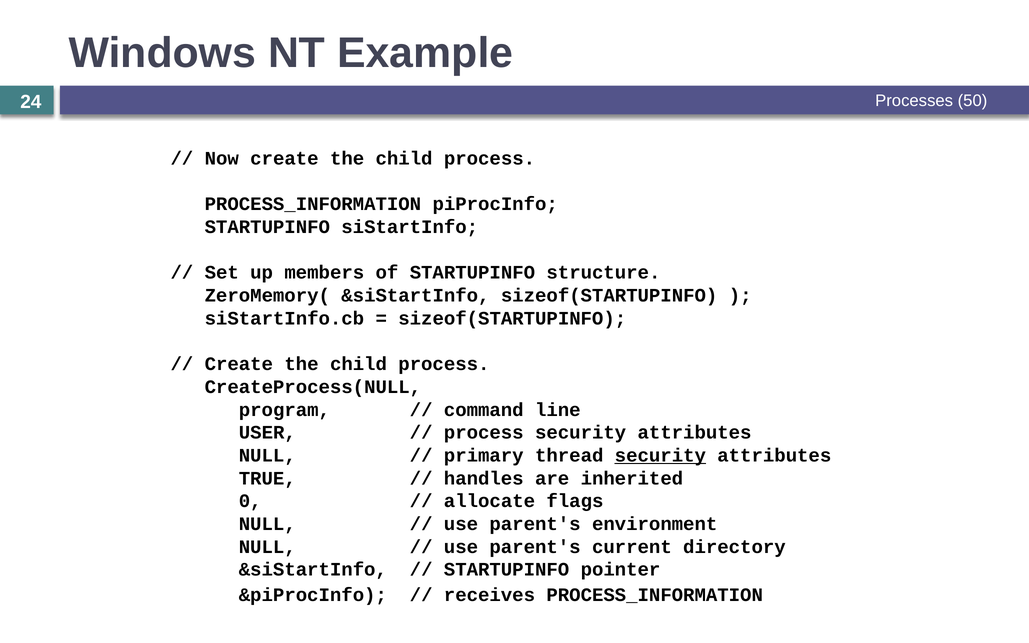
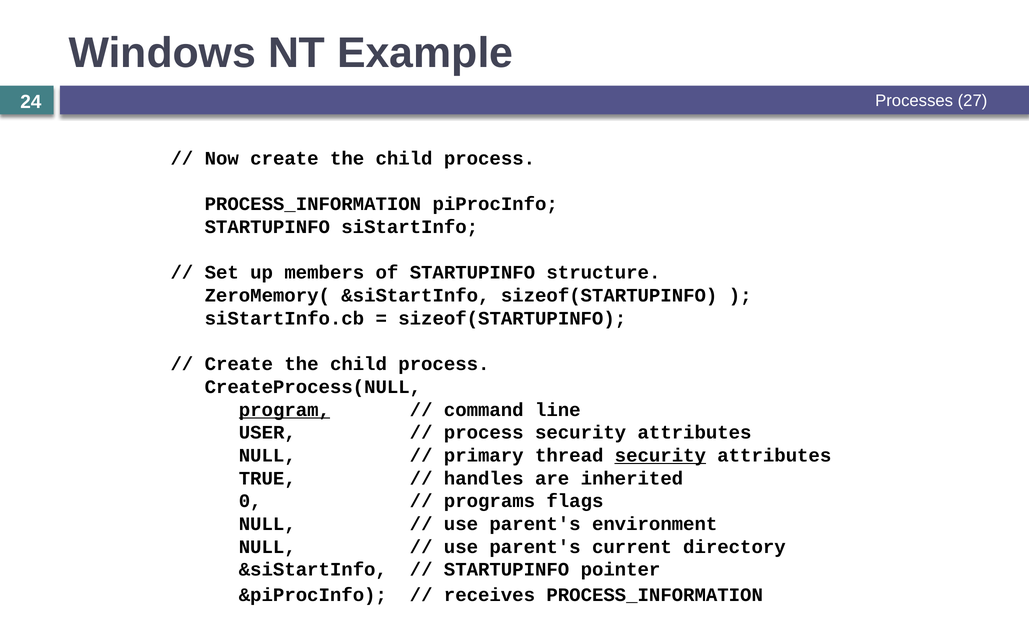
50: 50 -> 27 (973, 101)
program underline: none -> present (284, 410)
allocate: allocate -> programs (489, 501)
